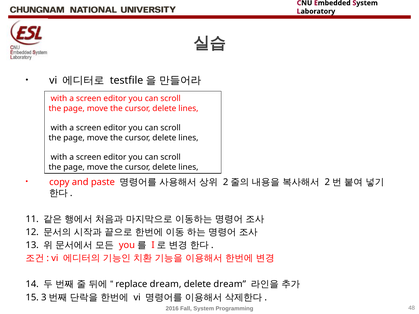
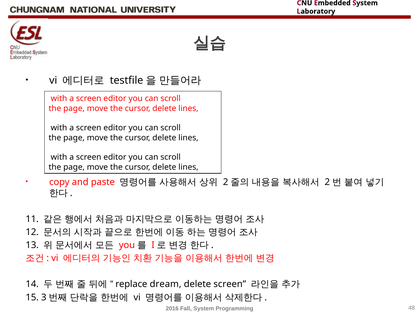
delete dream: dream -> screen (230, 284)
